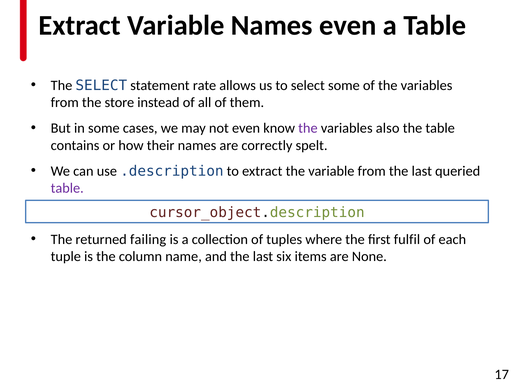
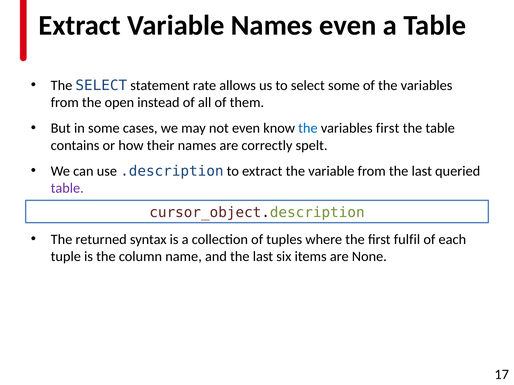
store: store -> open (119, 103)
the colour: purple -> blue (308, 128)
variables also: also -> first (388, 128)
failing: failing -> syntax (148, 240)
